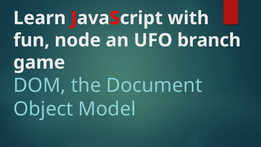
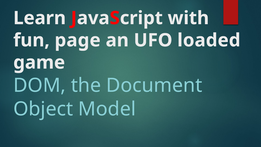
node: node -> page (78, 40)
branch: branch -> loaded (209, 40)
